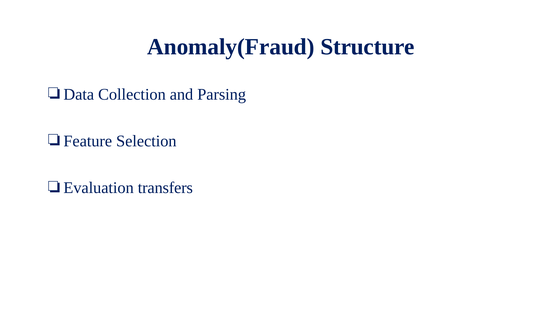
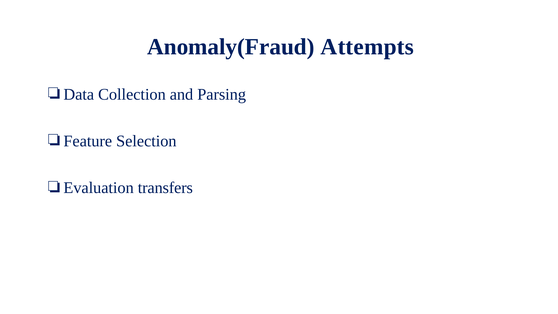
Structure: Structure -> Attempts (367, 47)
